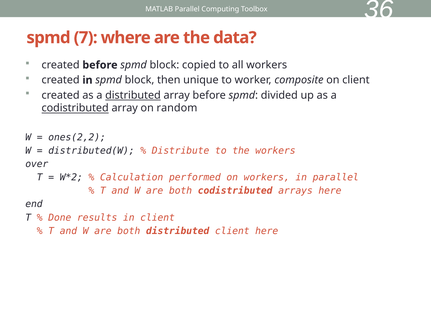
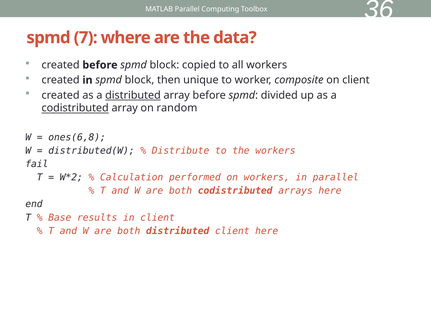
ones(2,2: ones(2,2 -> ones(6,8 (77, 137)
over: over -> fail (37, 164)
Done: Done -> Base (60, 218)
